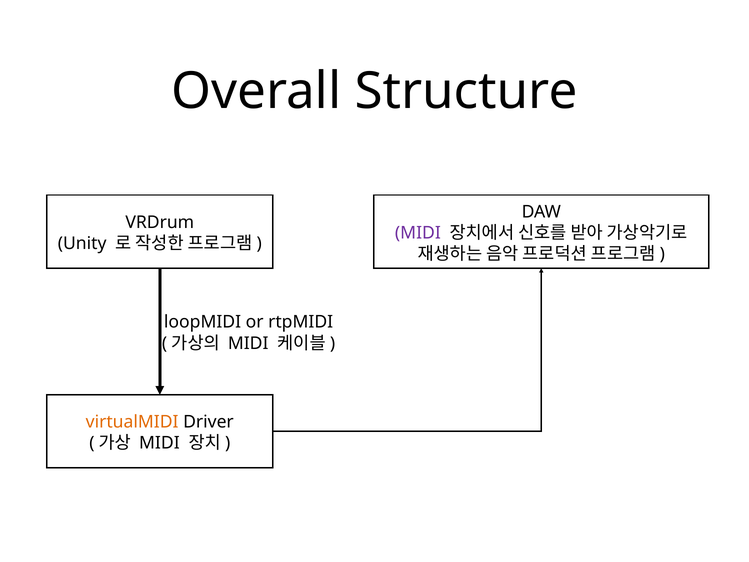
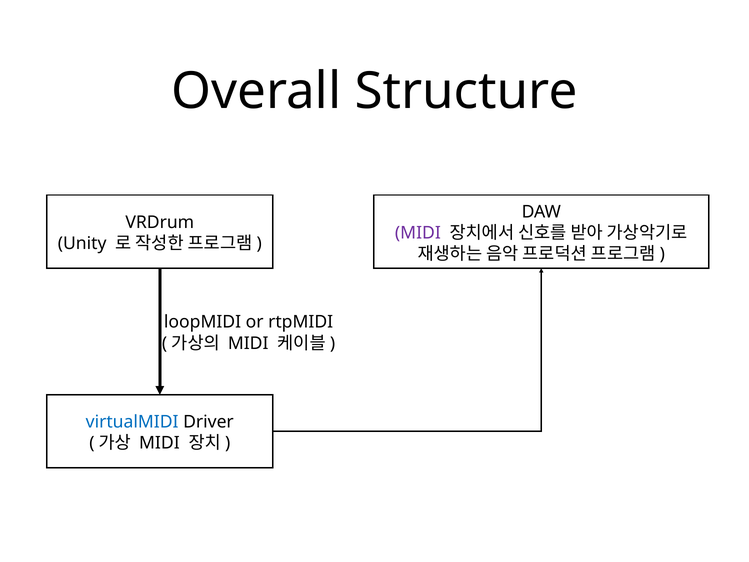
virtualMIDI colour: orange -> blue (132, 422)
